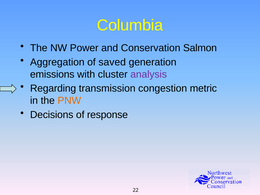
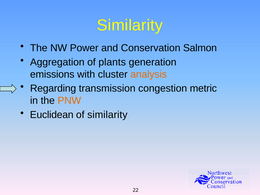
Columbia: Columbia -> Similarity (130, 25)
saved: saved -> plants (112, 62)
analysis colour: purple -> orange (149, 74)
Decisions: Decisions -> Euclidean (52, 115)
of response: response -> similarity (107, 115)
